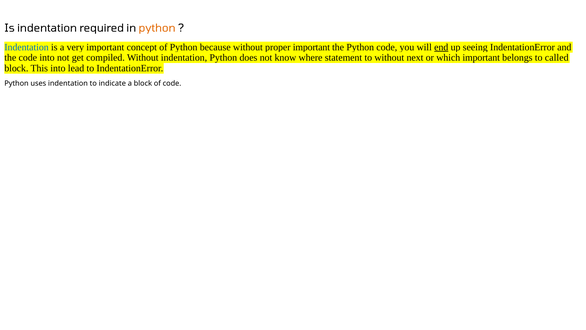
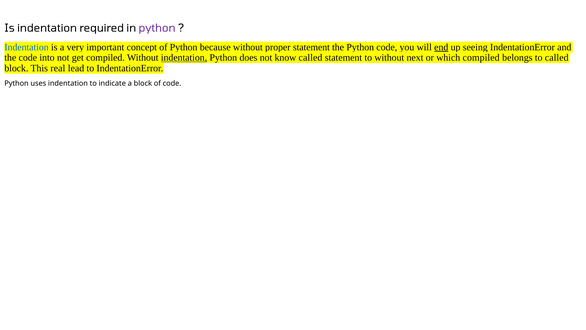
python colour: orange -> purple (157, 28)
proper important: important -> statement (311, 47)
indentation underline: none -> present (184, 58)
know where: where -> called (311, 58)
which important: important -> compiled (481, 58)
This into: into -> real (58, 68)
